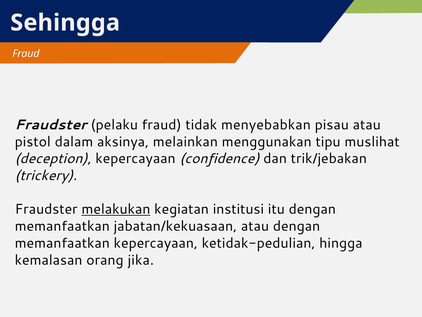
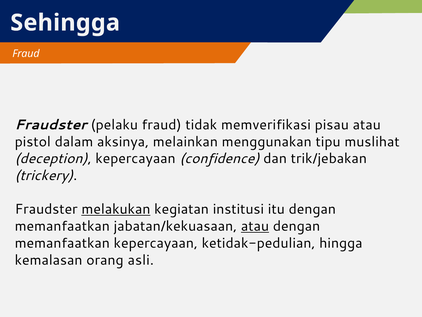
menyebabkan: menyebabkan -> memverifikasi (266, 125)
atau underline: none -> present (255, 226)
jika: jika -> asli (141, 260)
